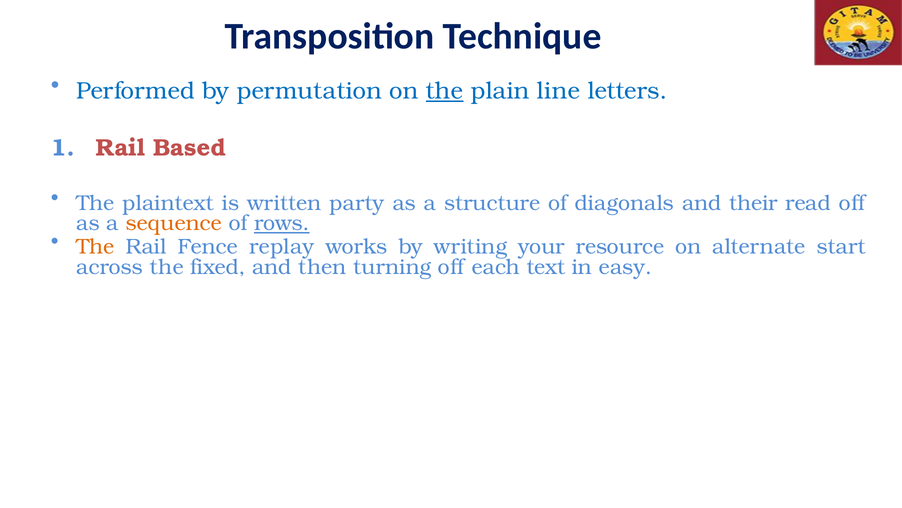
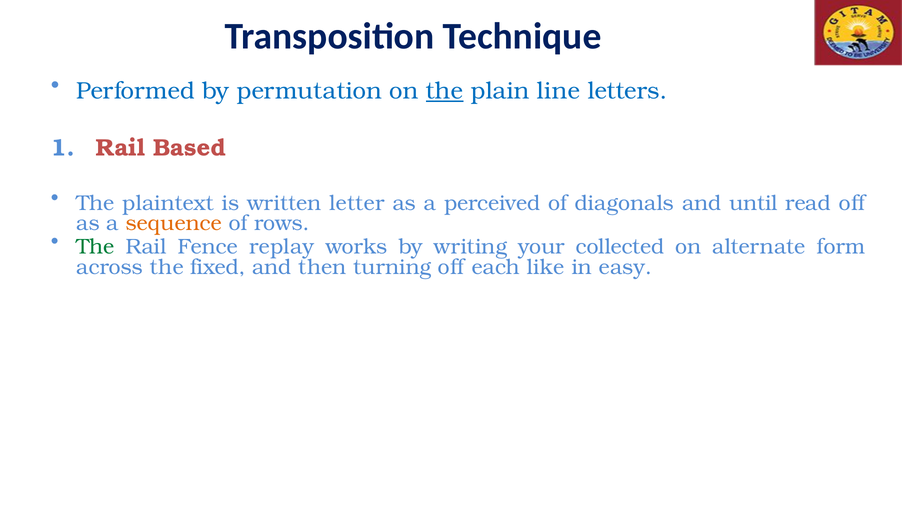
party: party -> letter (357, 203)
structure: structure -> perceived (492, 203)
their: their -> until (754, 203)
rows underline: present -> none (282, 223)
The colour: orange -> green (95, 246)
resource: resource -> collected (620, 246)
start: start -> form (841, 246)
text: text -> like (546, 267)
